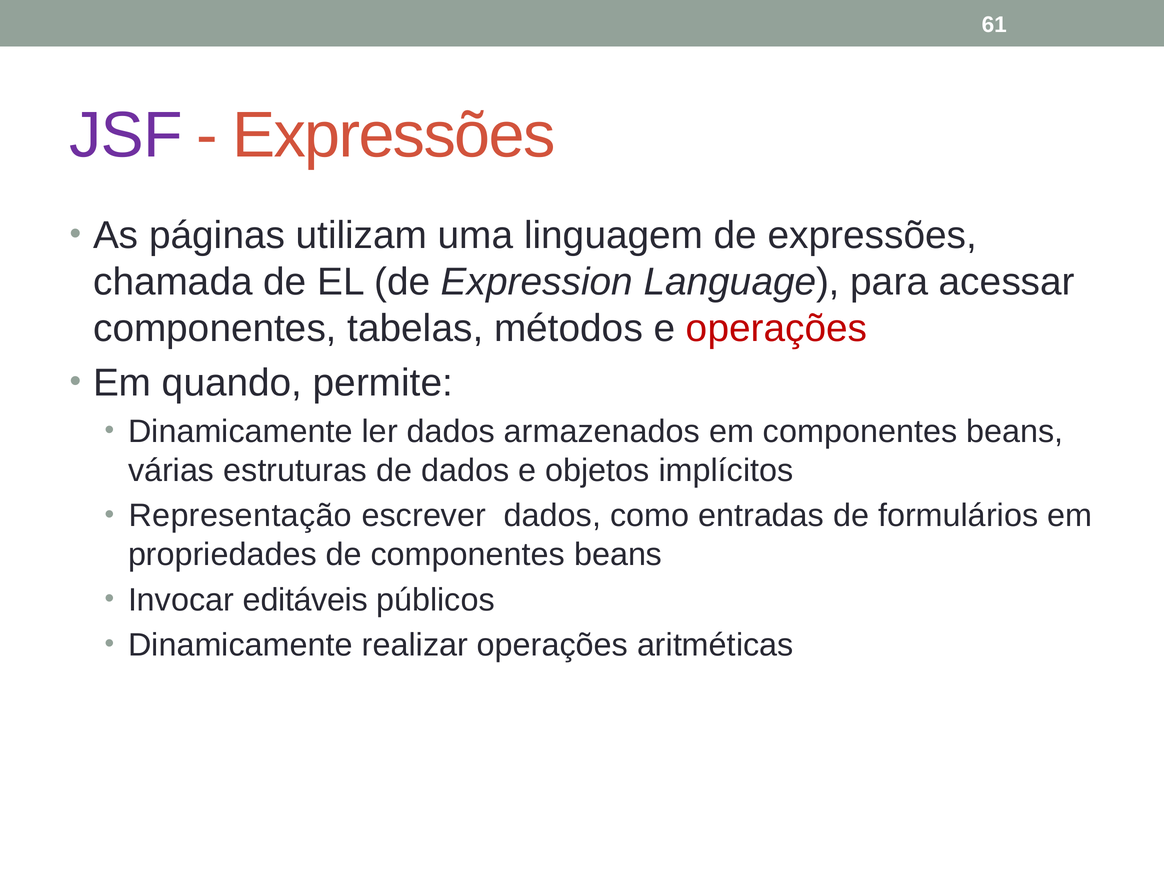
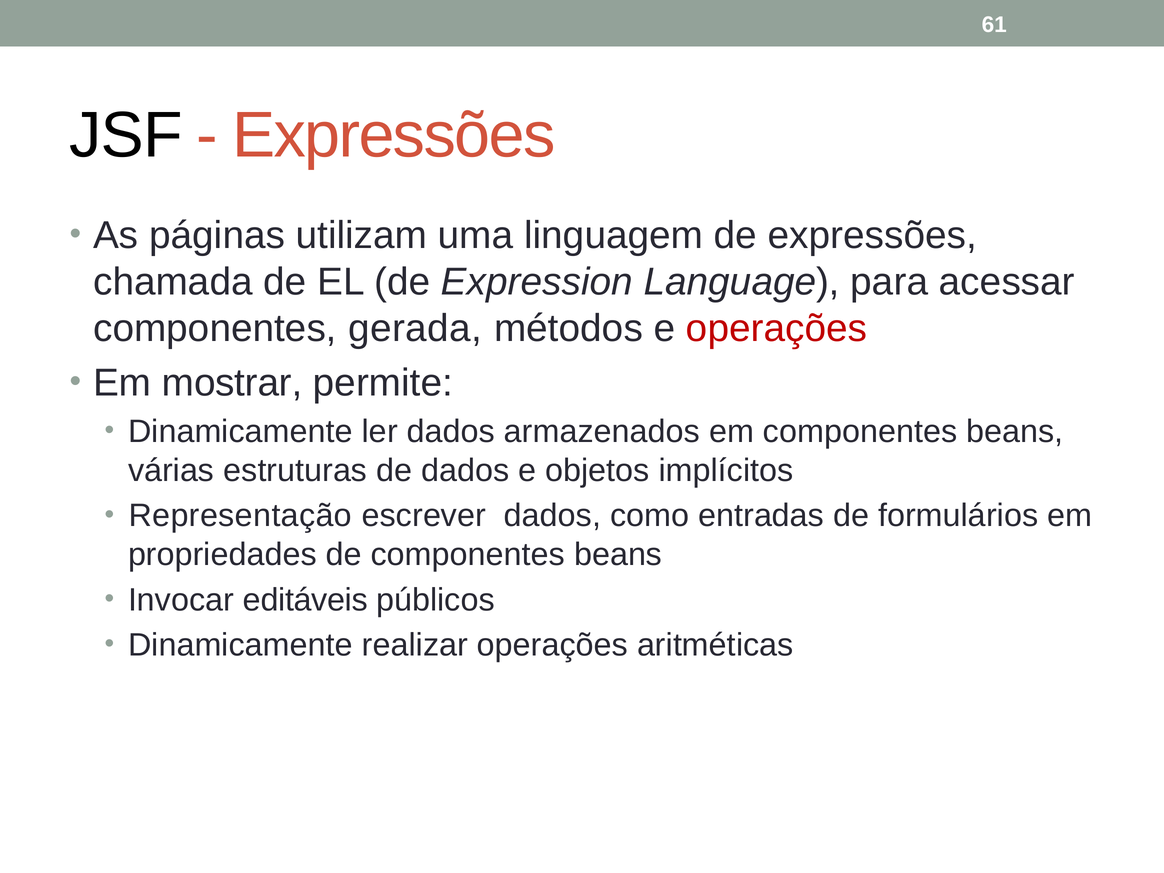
JSF colour: purple -> black (126, 135)
tabelas: tabelas -> gerada (415, 329)
quando: quando -> mostrar (232, 383)
